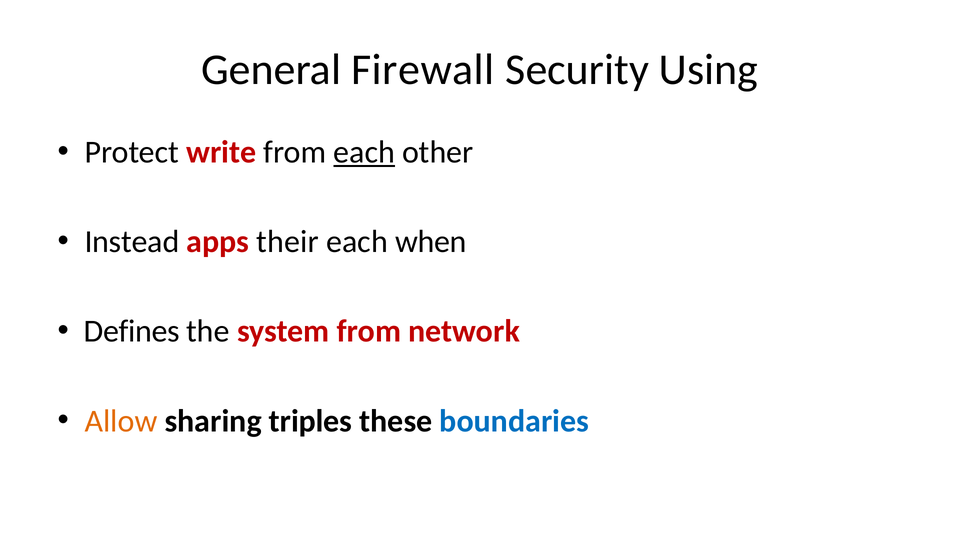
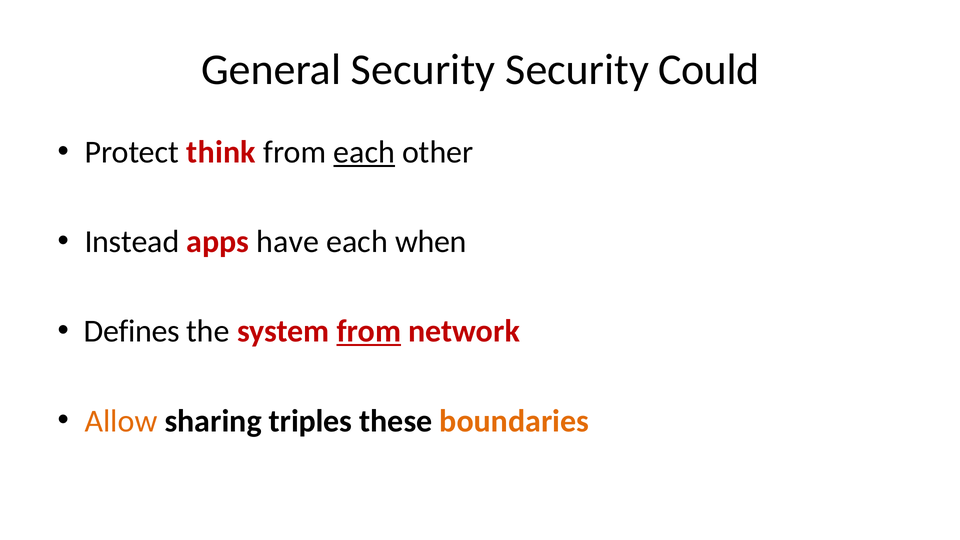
General Firewall: Firewall -> Security (423, 70)
Using: Using -> Could (709, 70)
write: write -> think (221, 152)
their: their -> have (288, 242)
from underline: none -> present (369, 331)
boundaries colour: blue -> orange (514, 421)
